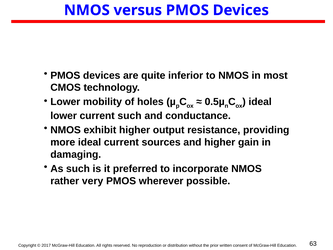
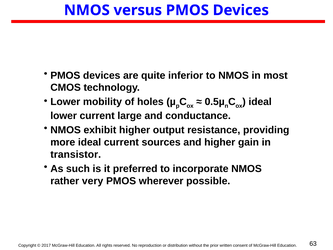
current such: such -> large (130, 116)
damaging: damaging -> transistor (76, 154)
